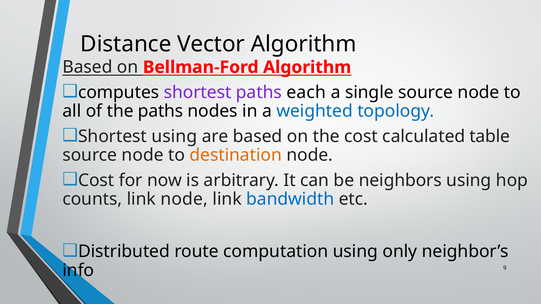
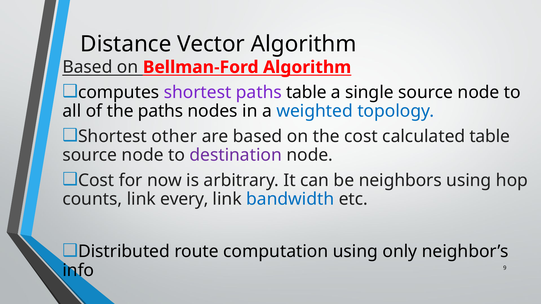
paths each: each -> table (306, 92)
Shortest using: using -> other (174, 136)
destination colour: orange -> purple (236, 155)
link node: node -> every (184, 199)
